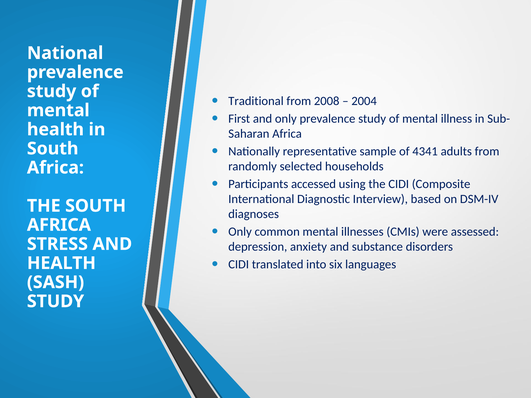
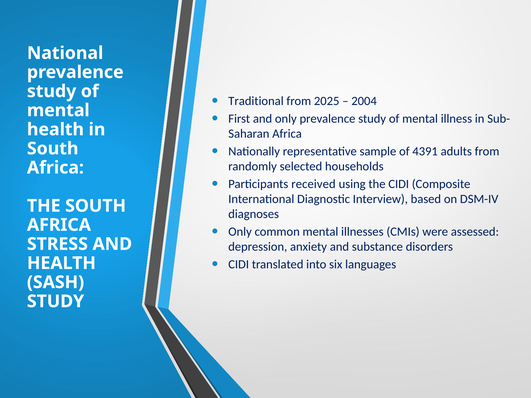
2008: 2008 -> 2025 (327, 101)
4341: 4341 -> 4391 (425, 151)
accessed: accessed -> received (313, 184)
